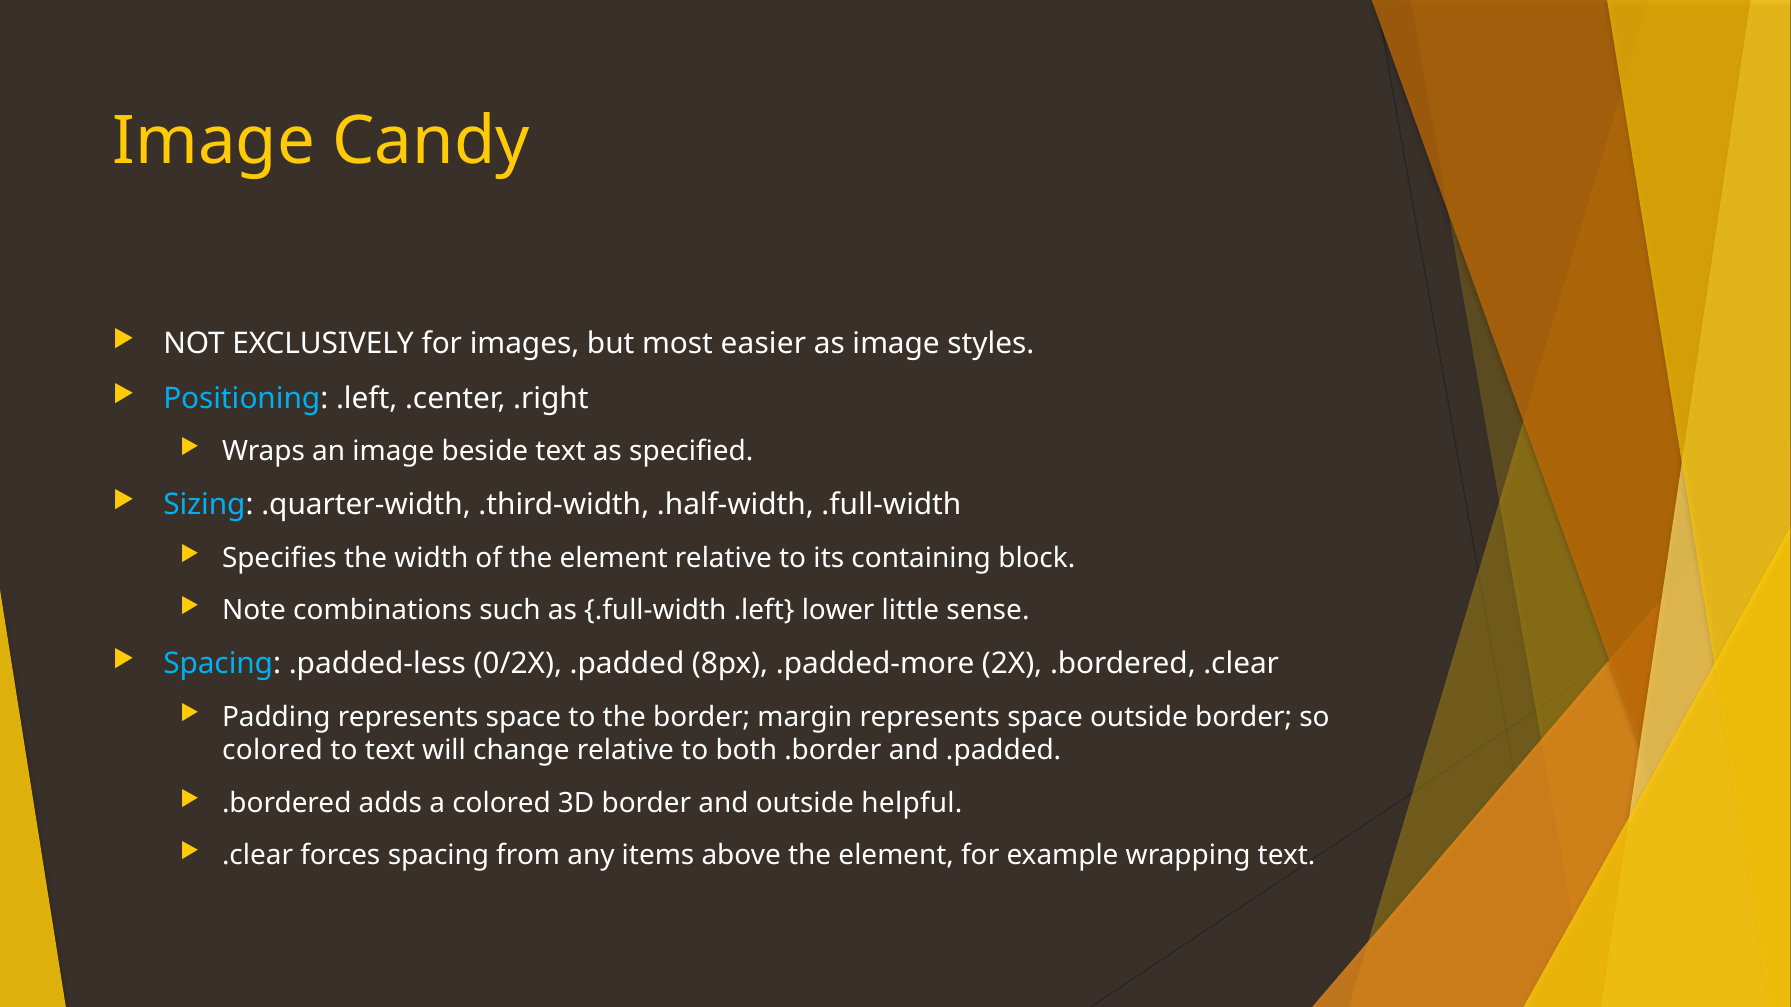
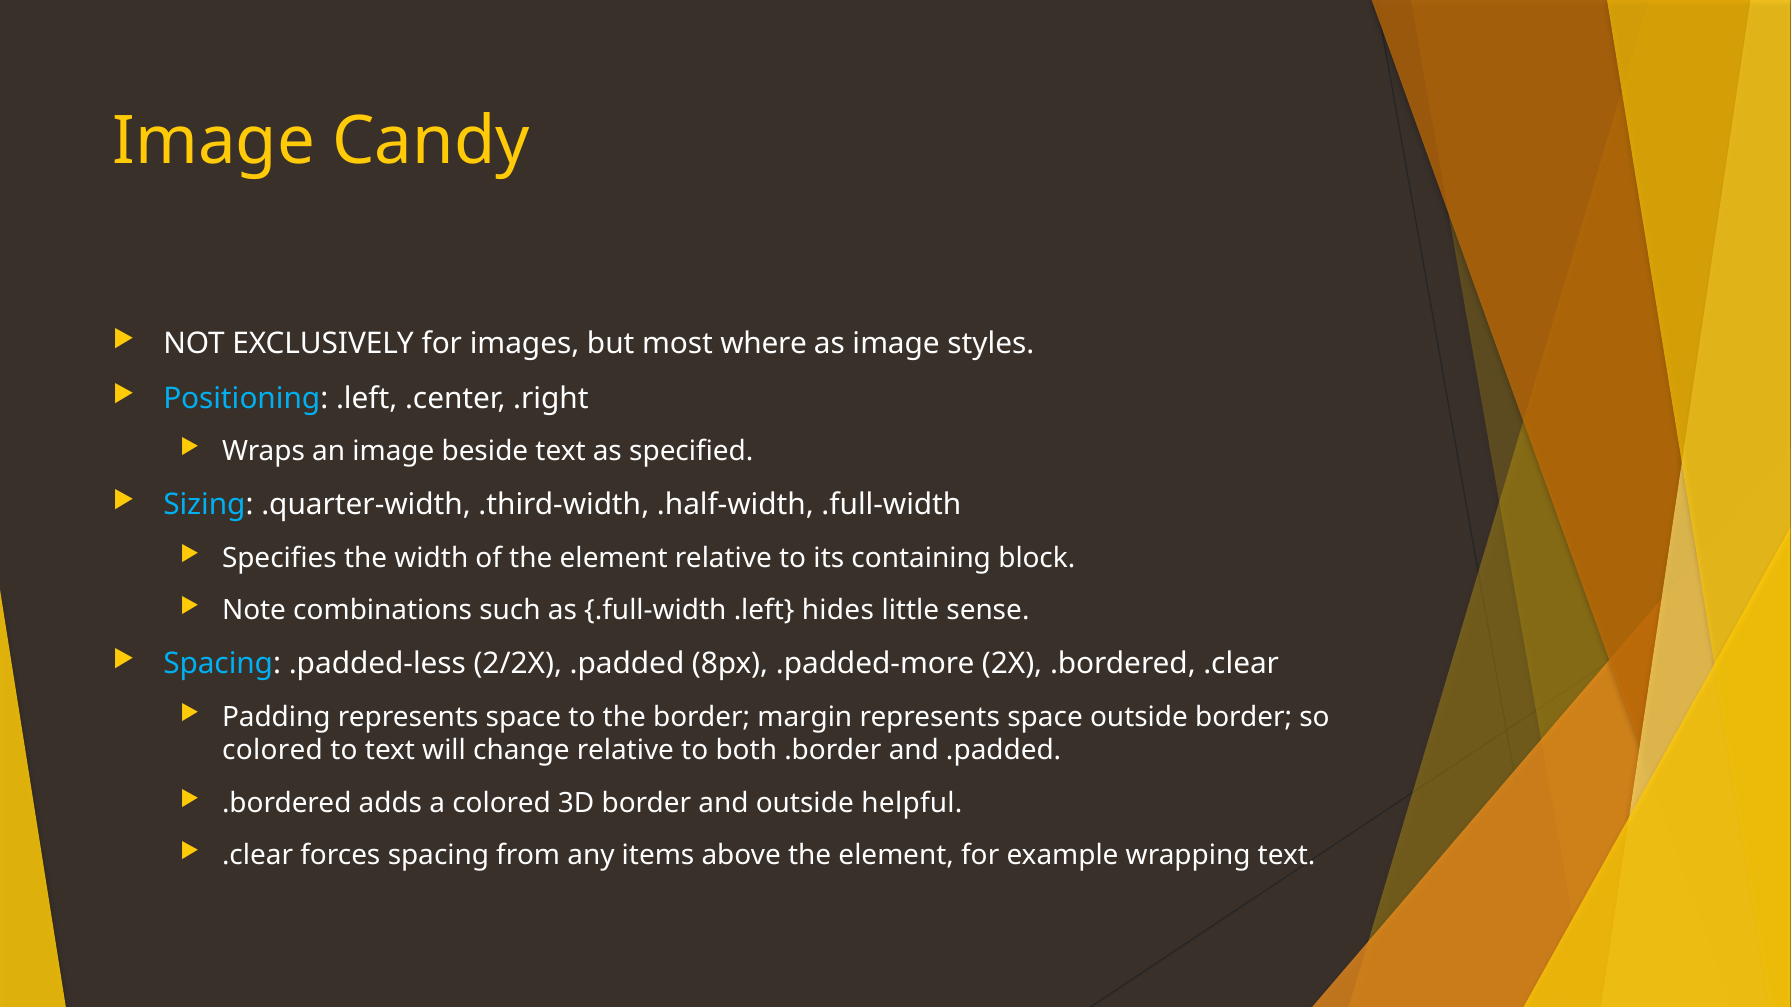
easier: easier -> where (764, 344)
lower: lower -> hides (838, 611)
0/2X: 0/2X -> 2/2X (518, 664)
